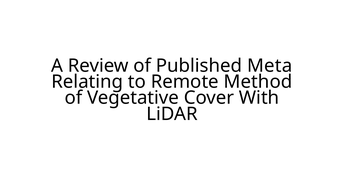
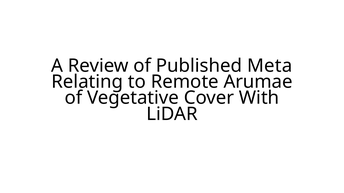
Method: Method -> Arumae (258, 82)
